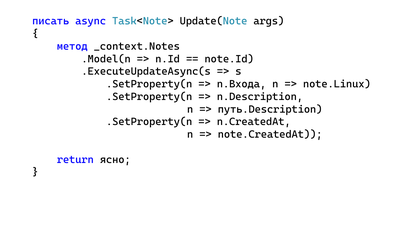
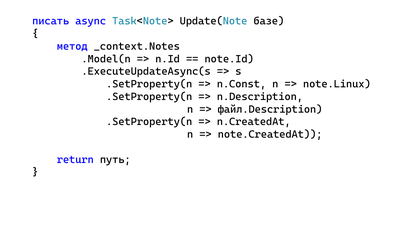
args: args -> базе (269, 21)
n.Входа: n.Входа -> n.Const (241, 84)
путь.Description: путь.Description -> файл.Description (270, 109)
ясно: ясно -> путь (115, 160)
